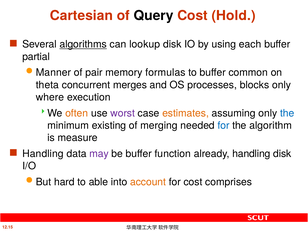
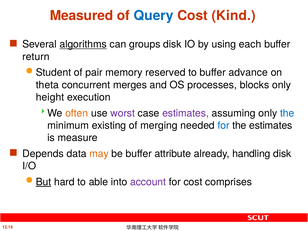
Cartesian: Cartesian -> Measured (81, 16)
Query colour: black -> blue (154, 16)
Hold: Hold -> Kind (234, 16)
lookup: lookup -> groups (145, 44)
partial: partial -> return (36, 57)
Manner: Manner -> Student (53, 73)
formulas: formulas -> reserved (165, 73)
common: common -> advance (248, 73)
where: where -> height (50, 97)
estimates colour: orange -> purple (186, 113)
the algorithm: algorithm -> estimates (271, 125)
Handling: Handling -> Depends (43, 154)
may colour: purple -> orange (99, 154)
function: function -> attribute (173, 154)
But underline: none -> present (44, 182)
account colour: orange -> purple (148, 182)
